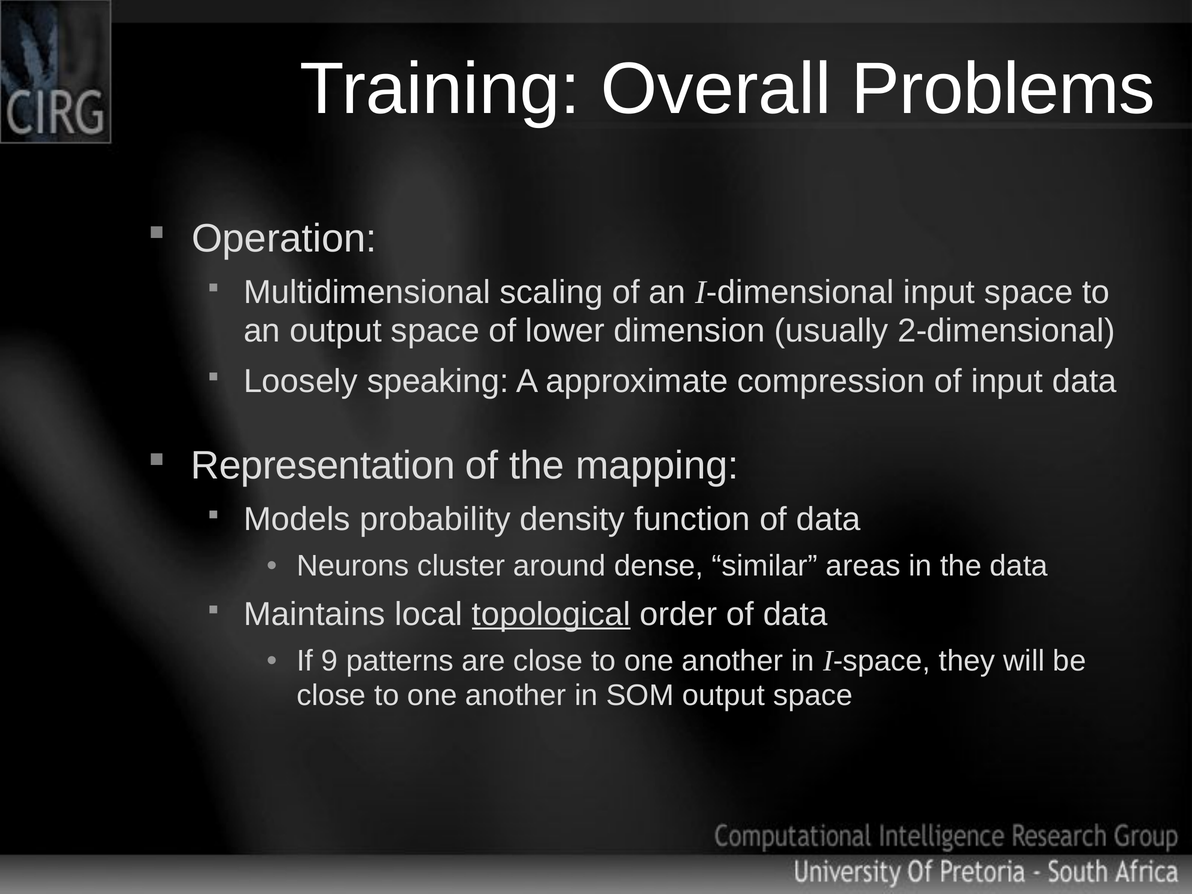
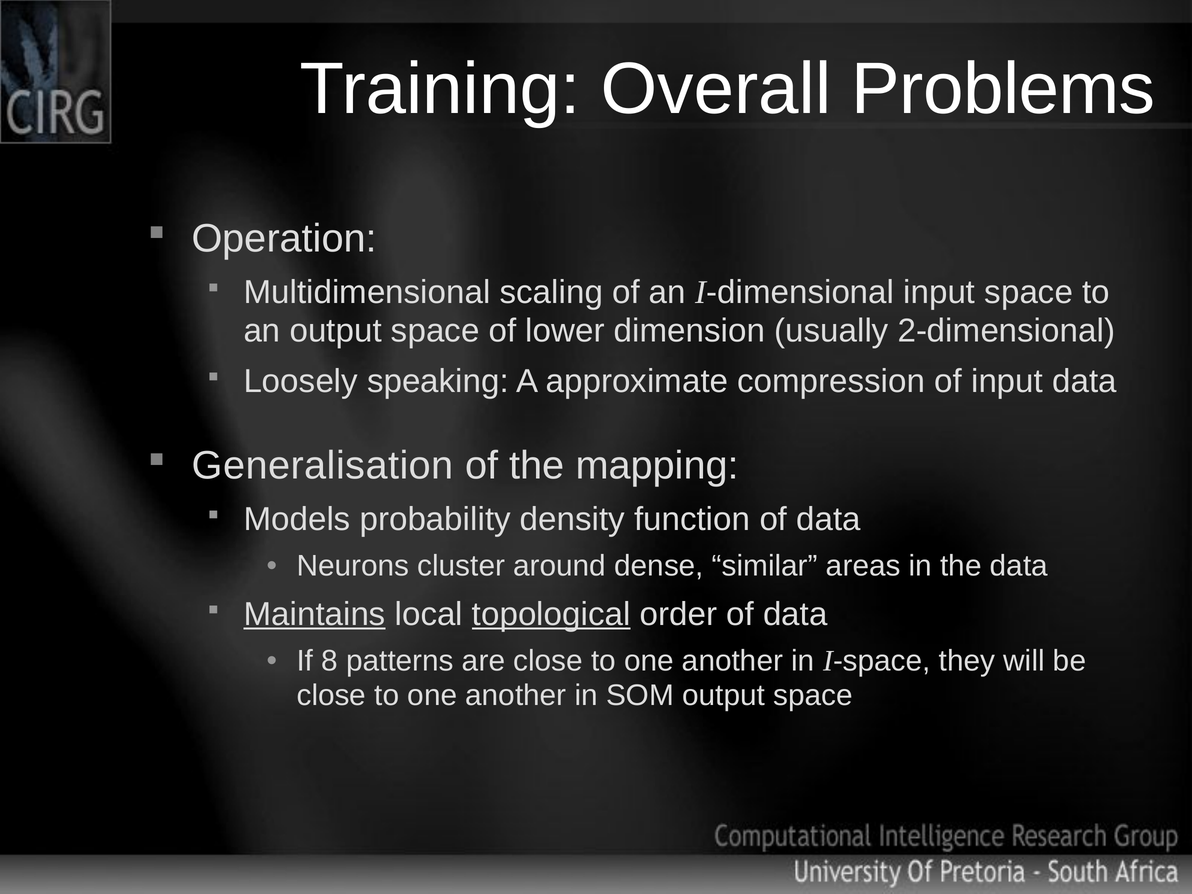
Representation: Representation -> Generalisation (323, 466)
Maintains underline: none -> present (315, 614)
9: 9 -> 8 (330, 661)
